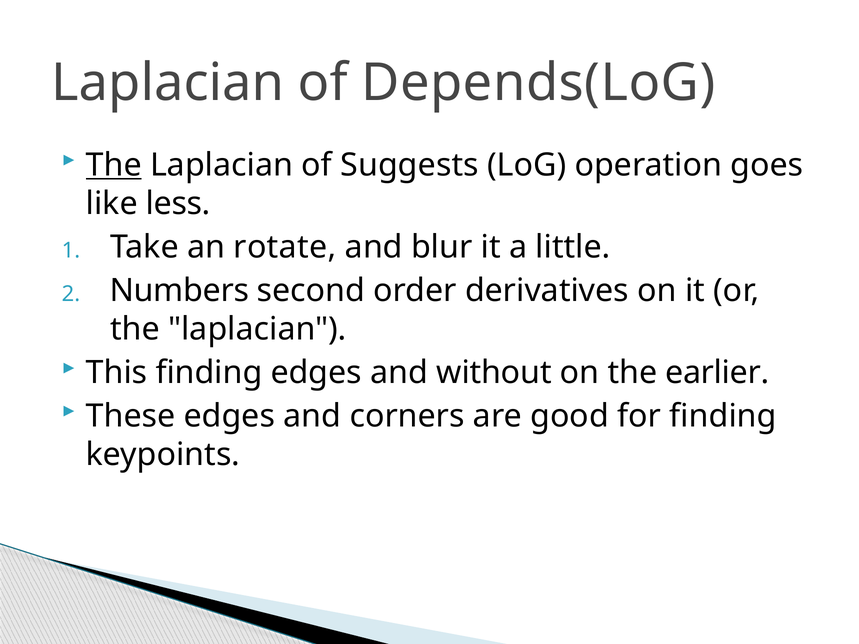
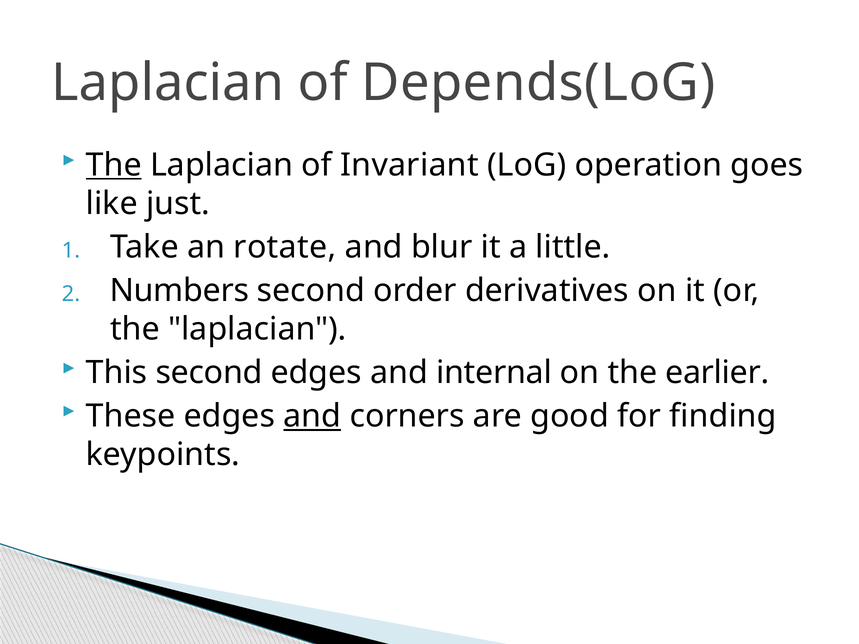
Suggests: Suggests -> Invariant (409, 165)
less: less -> just (178, 204)
This finding: finding -> second (209, 373)
without: without -> internal (494, 373)
and underline: none -> present (312, 416)
